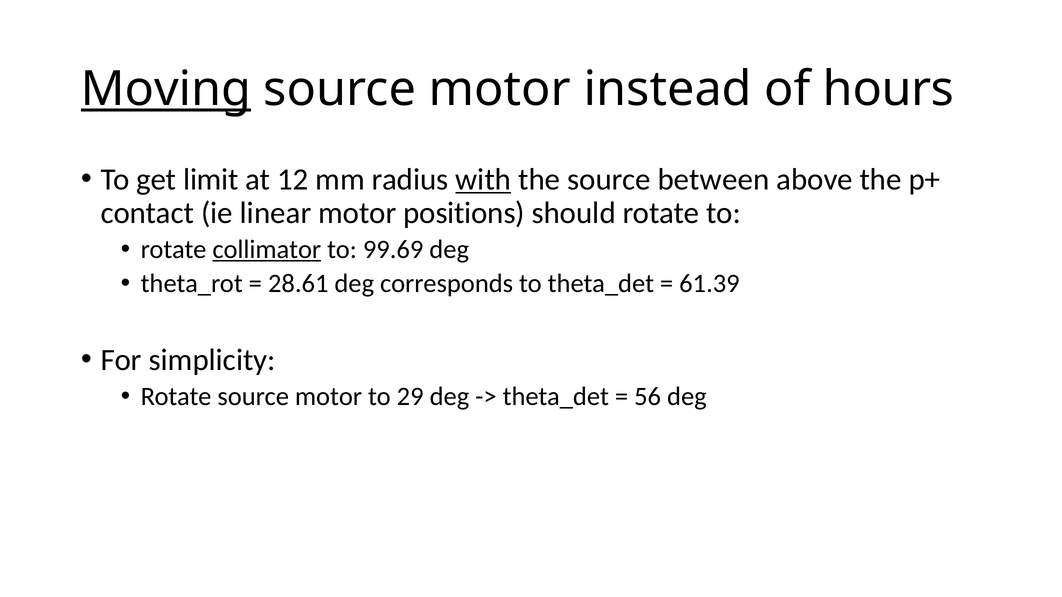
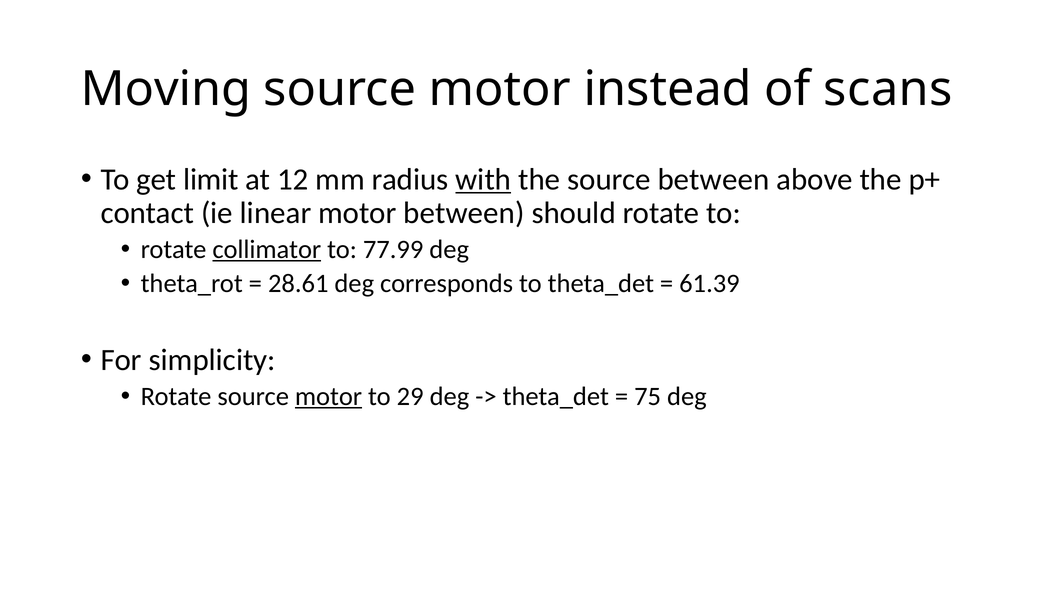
Moving underline: present -> none (166, 89)
hours: hours -> scans (888, 89)
motor positions: positions -> between (464, 213)
99.69: 99.69 -> 77.99 (393, 250)
motor underline: none -> present (329, 397)
56: 56 -> 75 (648, 397)
